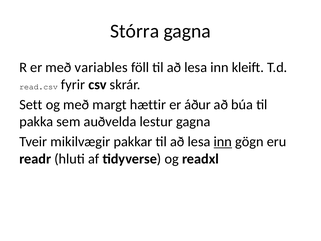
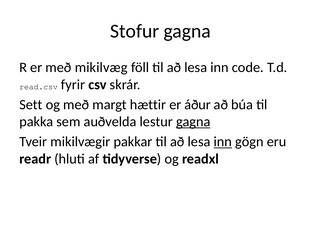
Stórra: Stórra -> Stofur (135, 31)
variables: variables -> mikilvæg (101, 67)
kleift: kleift -> code (248, 67)
gagna underline: none -> present (193, 122)
